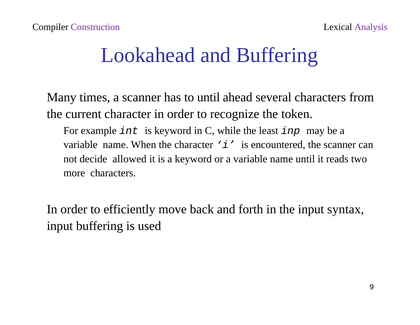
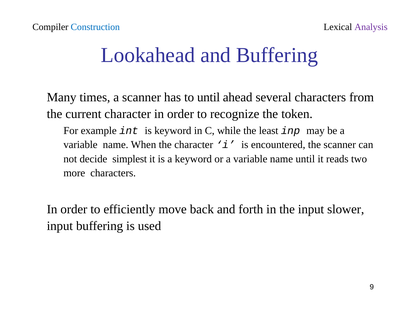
Construction colour: purple -> blue (95, 27)
allowed: allowed -> simplest (130, 159)
syntax: syntax -> slower (346, 209)
